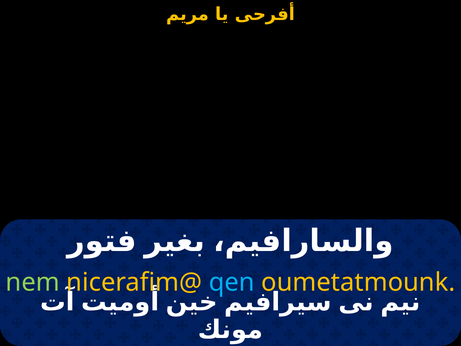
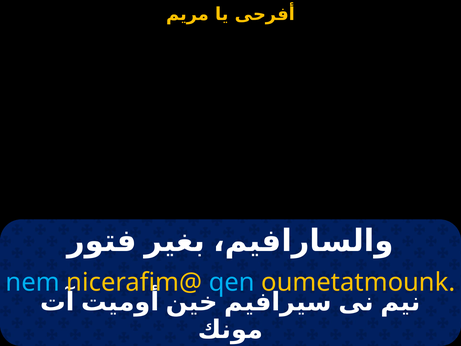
nem colour: light green -> light blue (33, 282)
